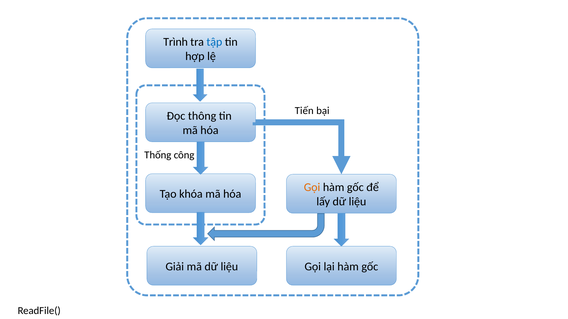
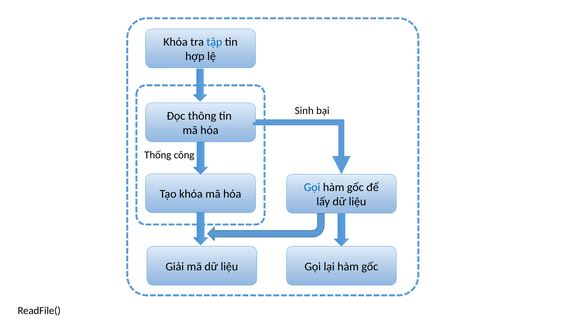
Trình: Trình -> Khóa (176, 42)
Tiến: Tiến -> Sinh (304, 111)
Gọi colour: orange -> blue (312, 188)
